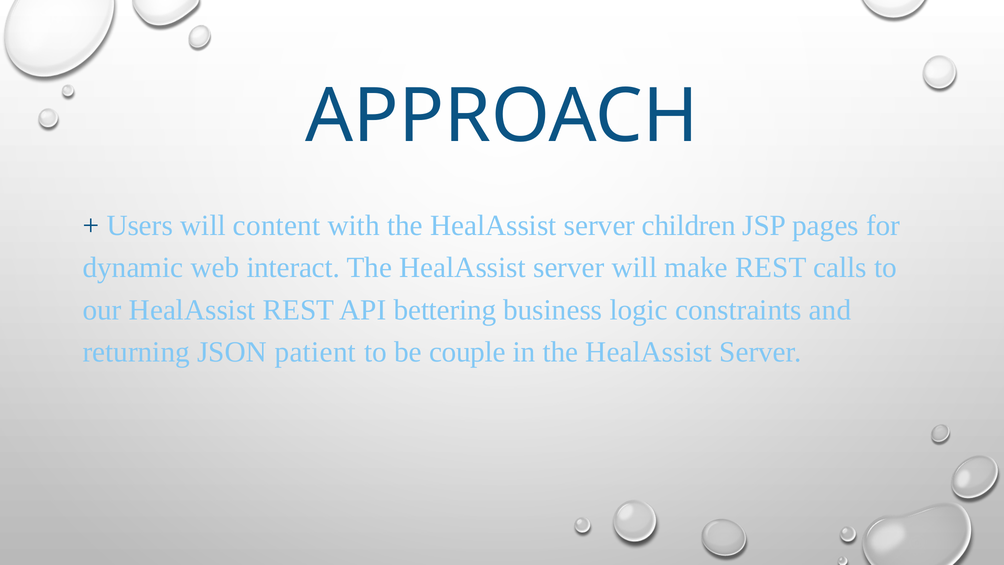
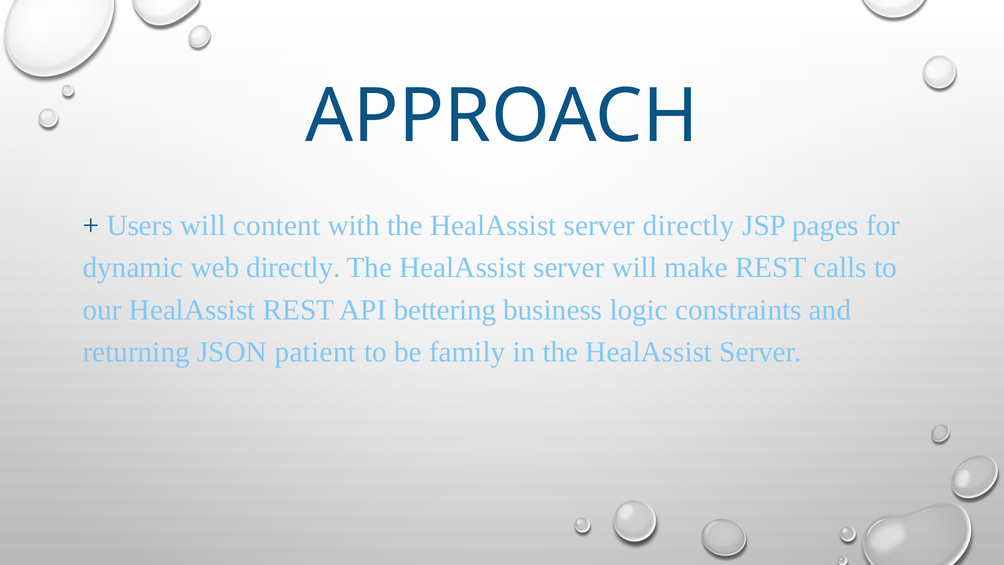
server children: children -> directly (689, 225)
web interact: interact -> directly (293, 268)
couple: couple -> family (467, 352)
